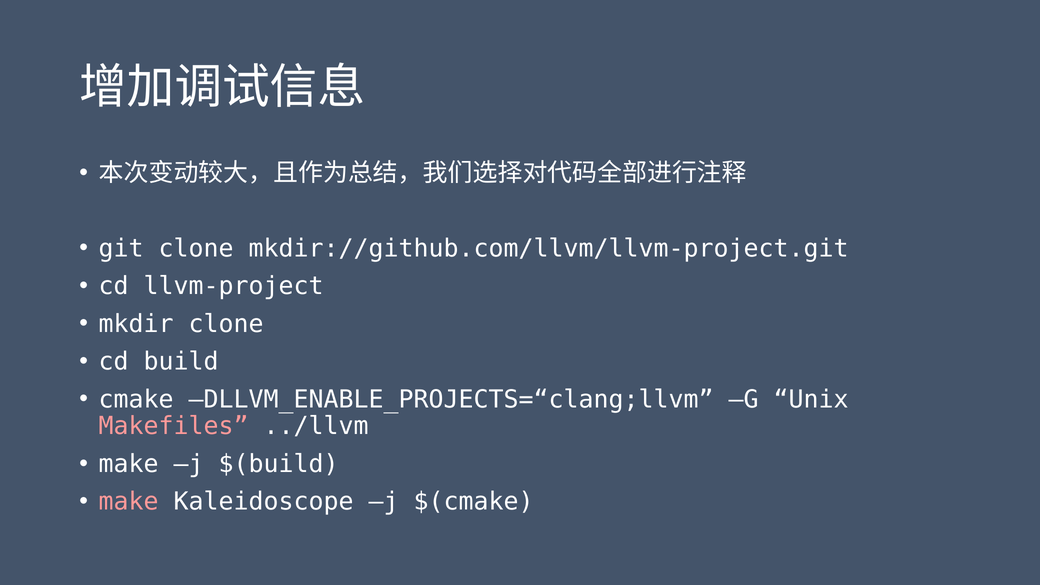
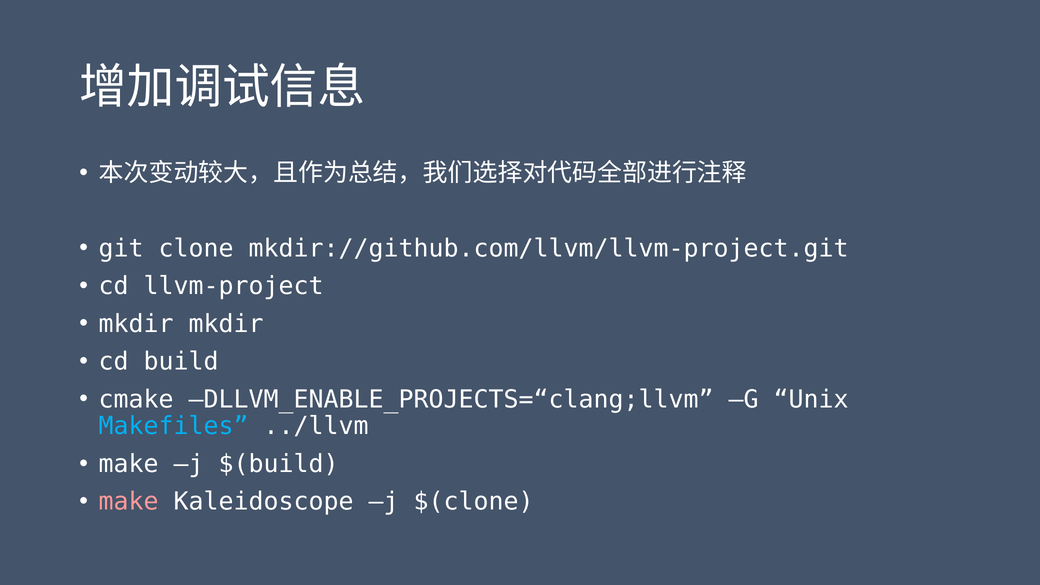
mkdir clone: clone -> mkdir (226, 324)
Makefiles colour: pink -> light blue (174, 426)
$(cmake: $(cmake -> $(clone (474, 502)
